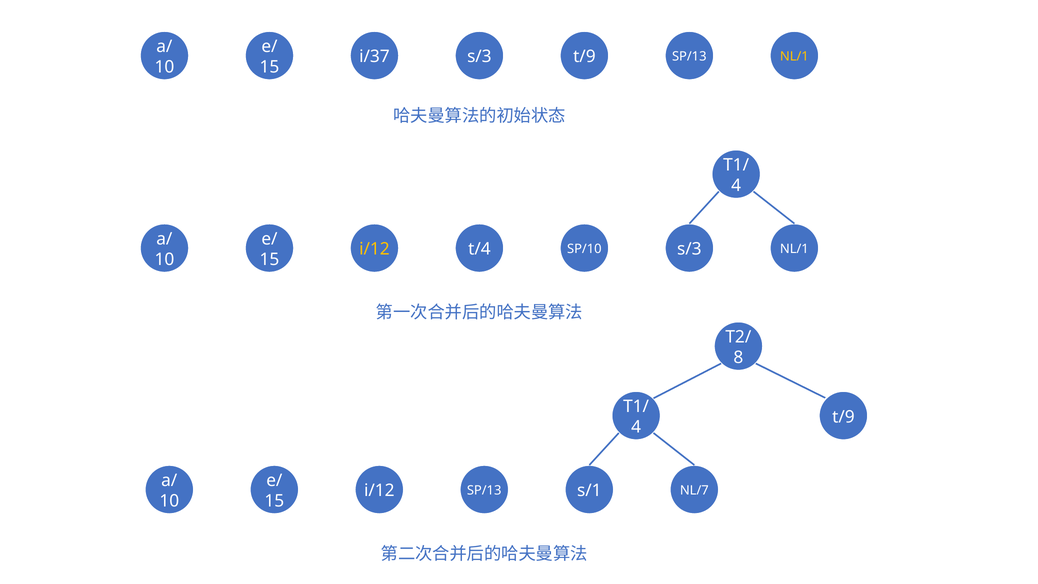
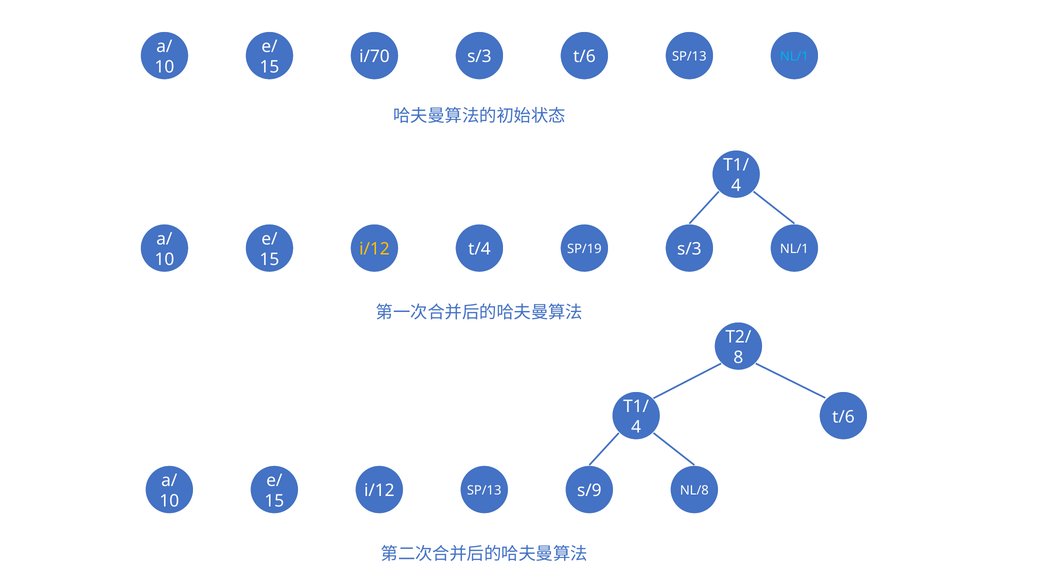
i/37: i/37 -> i/70 (374, 57)
t/9: t/9 -> t/6 (584, 57)
NL/1 colour: yellow -> light blue (794, 56)
SP/10: SP/10 -> SP/19 (584, 249)
t/9: t/9 -> t/6 (843, 417)
s/1: s/1 -> s/9 (589, 491)
NL/7: NL/7 -> NL/8 (694, 490)
